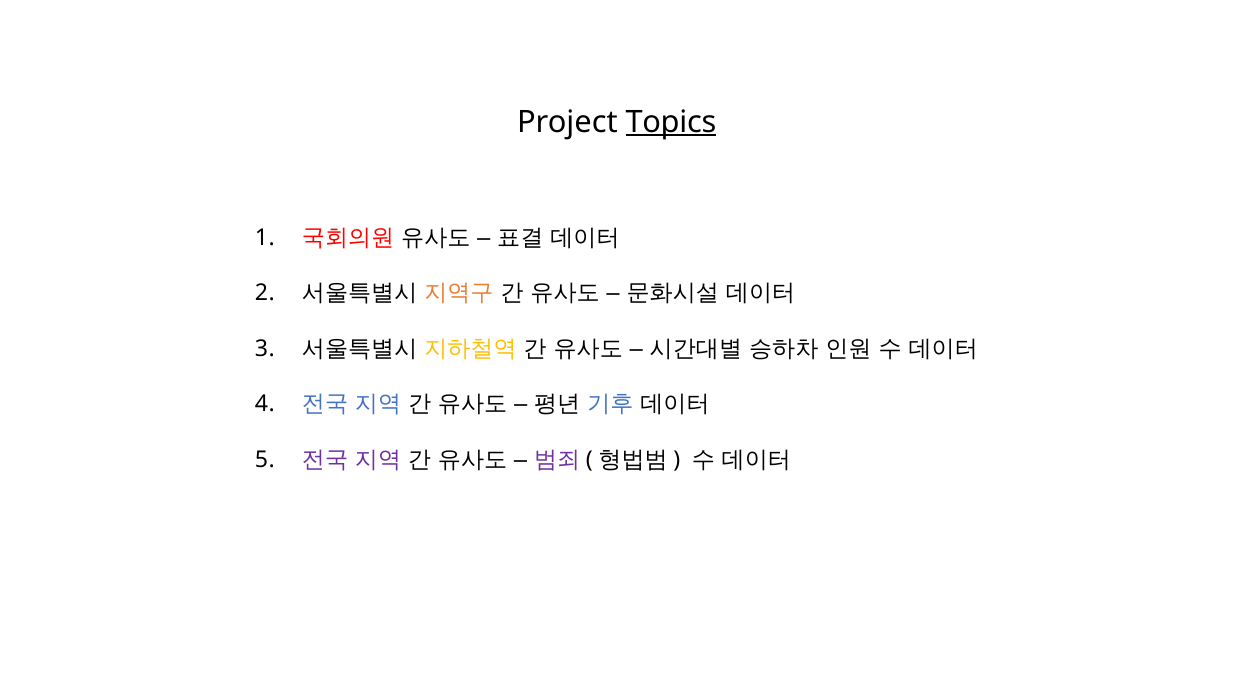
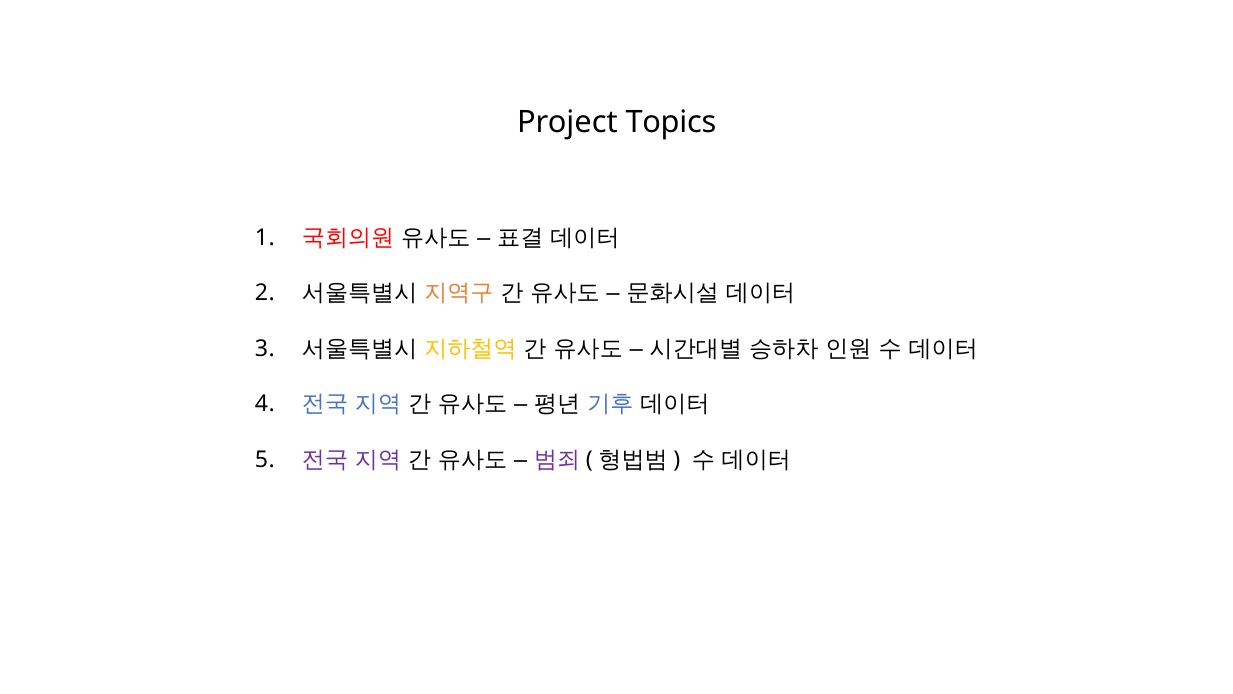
Topics underline: present -> none (671, 122)
